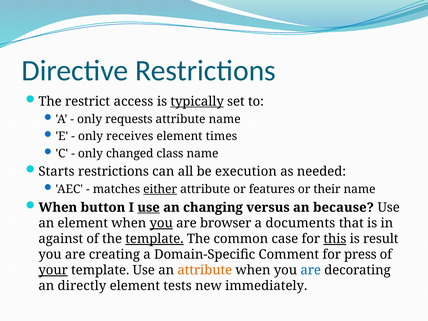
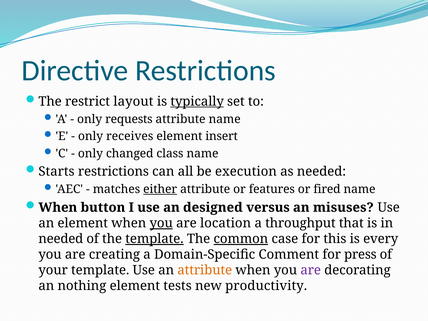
access: access -> layout (133, 101)
times: times -> insert (222, 136)
their: their -> fired (327, 189)
use underline: present -> none (149, 207)
changing: changing -> designed (213, 207)
because: because -> misuses (343, 207)
browser: browser -> location (226, 223)
documents: documents -> throughput (300, 223)
against: against -> needed (61, 239)
common underline: none -> present (241, 239)
this underline: present -> none (335, 239)
result: result -> every (381, 239)
your underline: present -> none (53, 270)
are colour: blue -> purple (311, 270)
directly: directly -> nothing (82, 286)
immediately: immediately -> productivity (266, 286)
